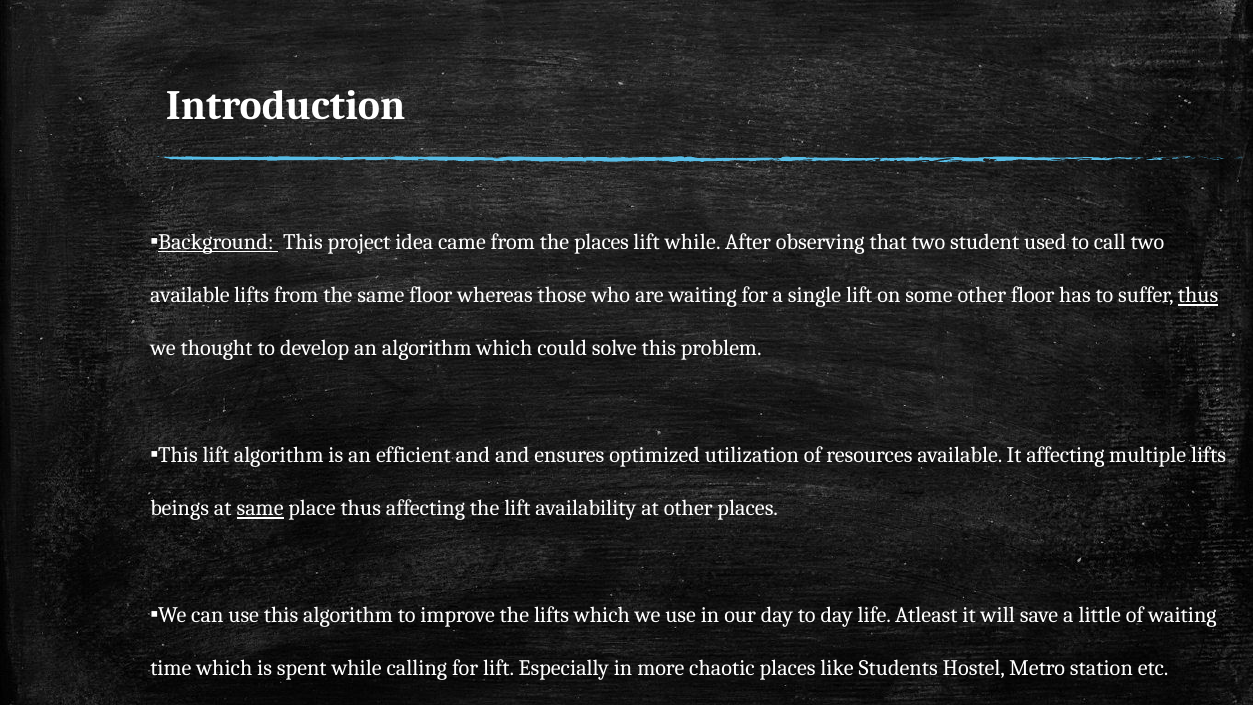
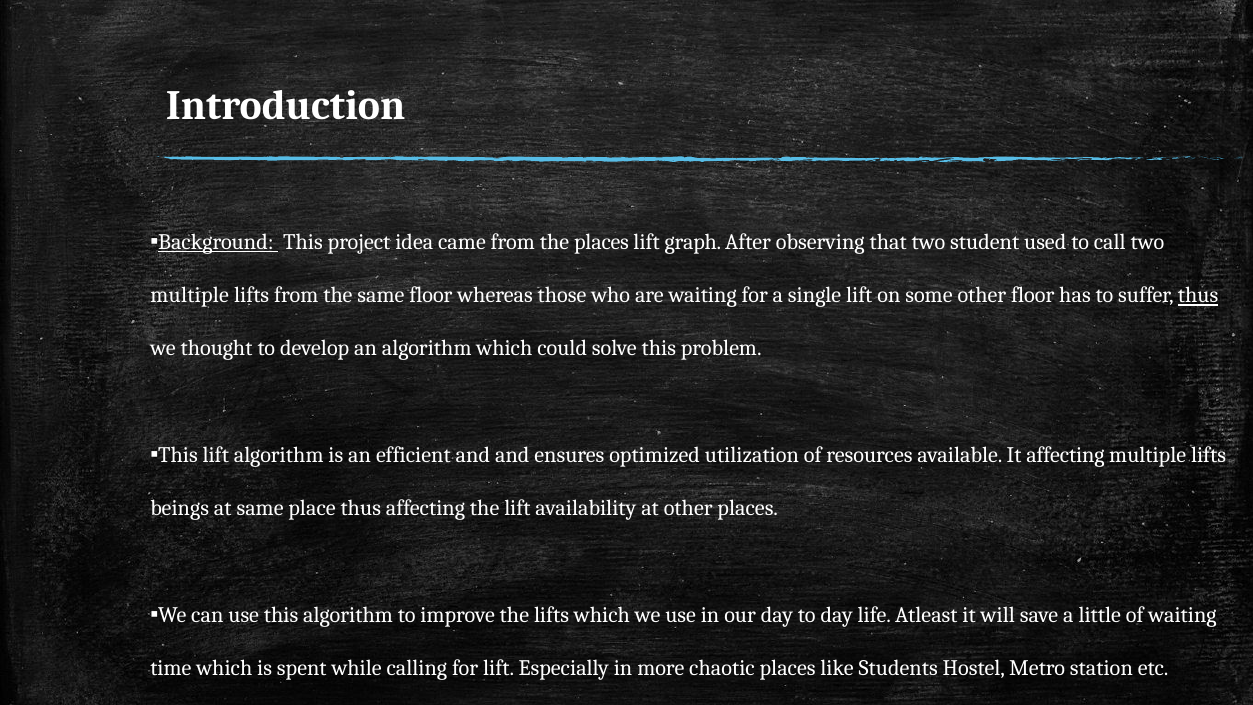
lift while: while -> graph (693, 242)
available: available -> multiple (190, 295)
same underline: present -> none (260, 509)
